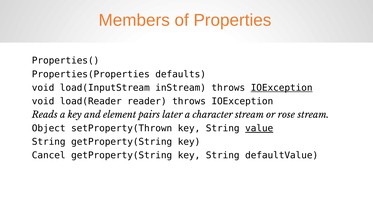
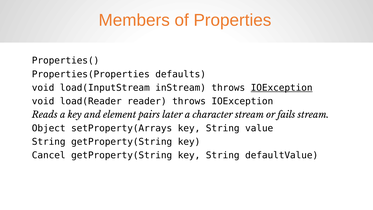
rose: rose -> fails (286, 115)
setProperty(Thrown: setProperty(Thrown -> setProperty(Arrays (122, 128)
value underline: present -> none (259, 128)
